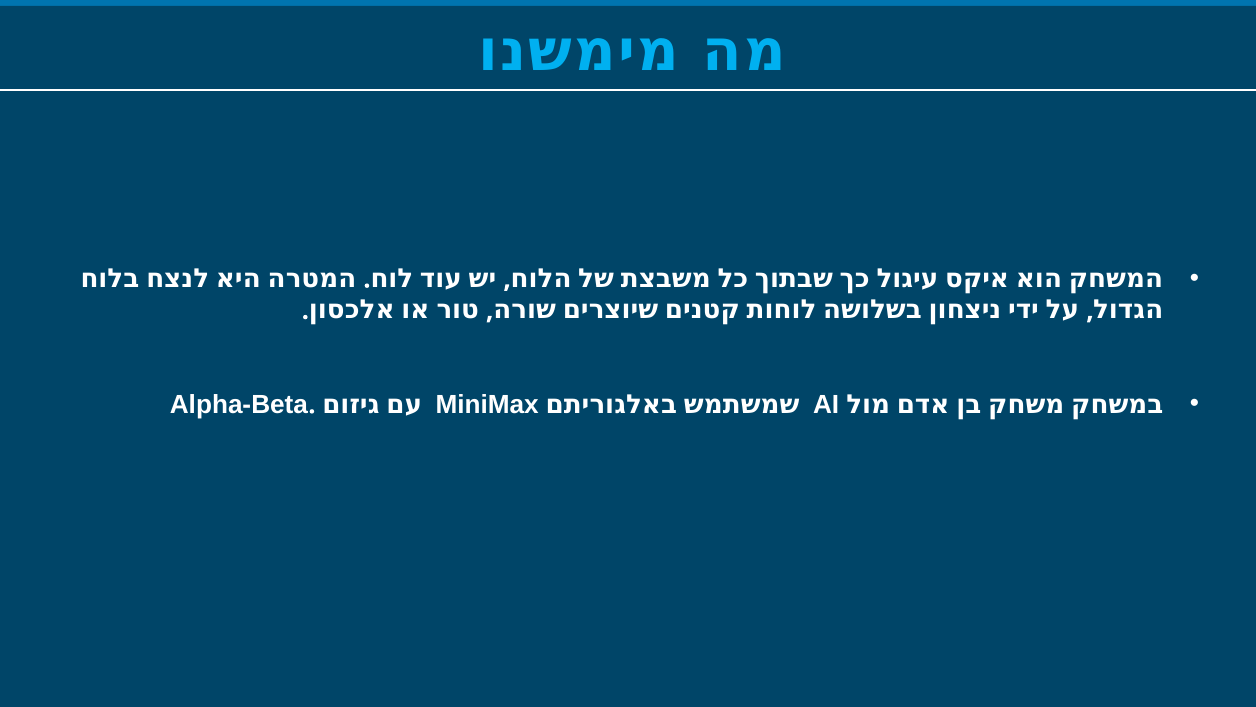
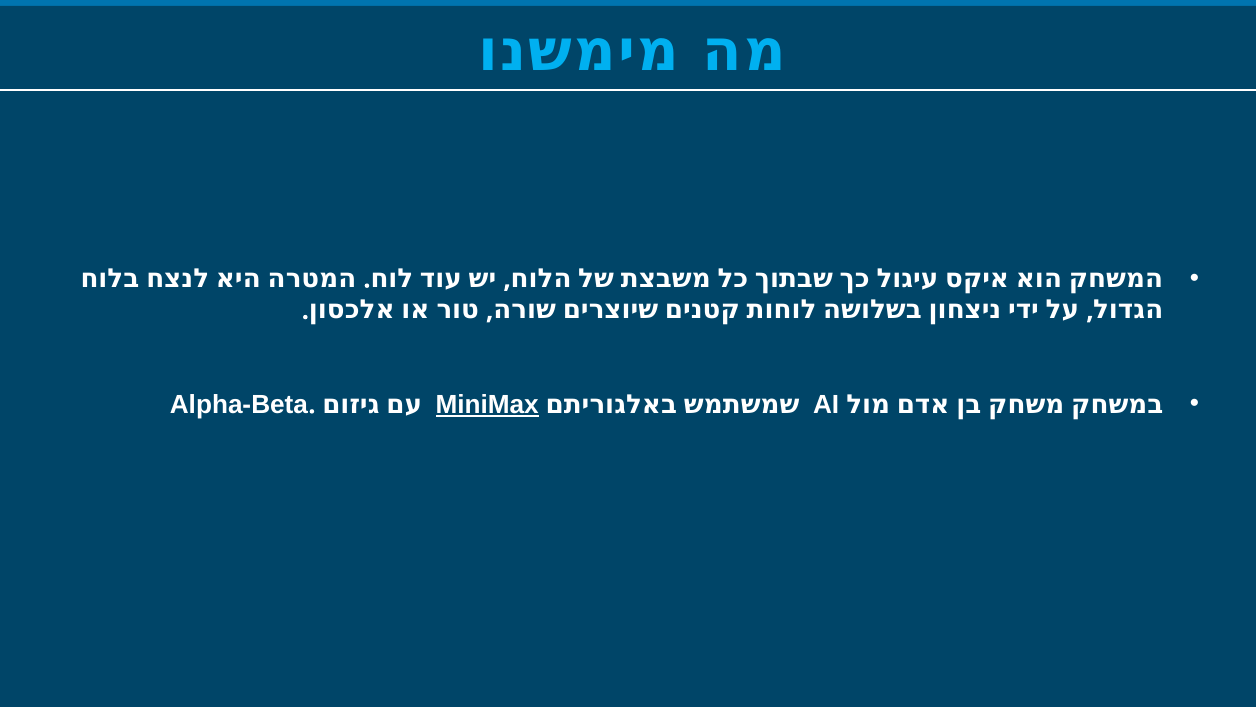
MiniMax underline: none -> present (487, 404)
